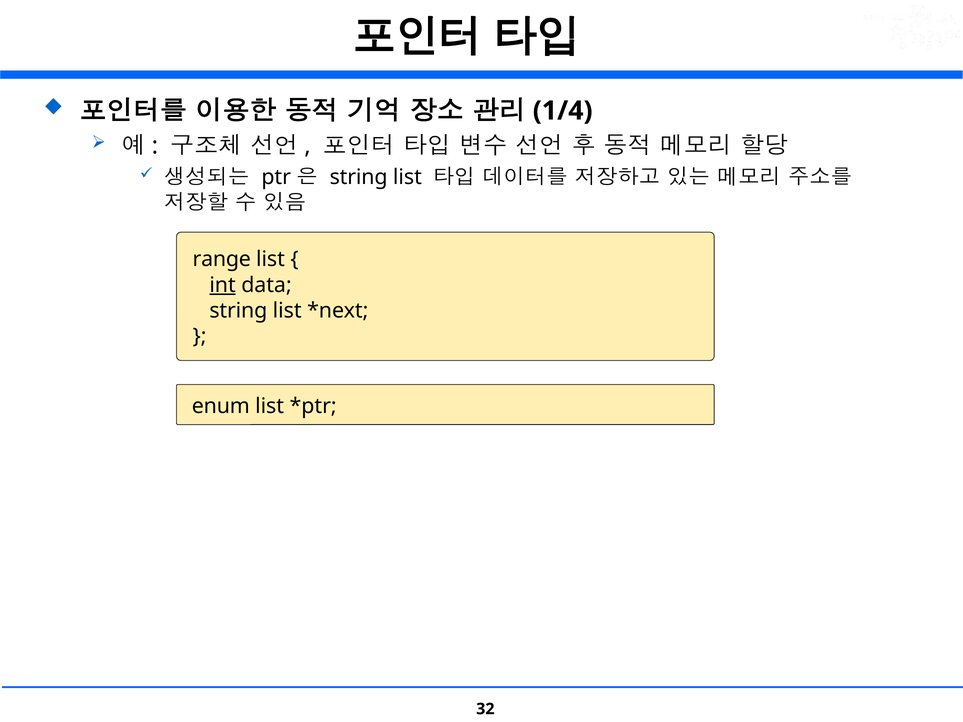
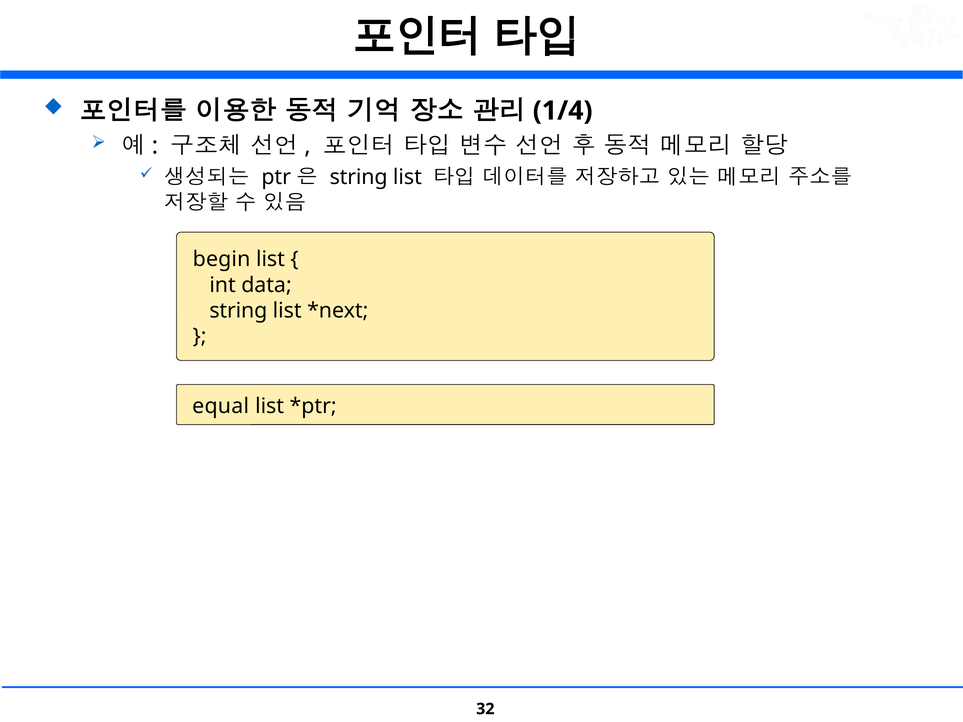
range: range -> begin (222, 259)
int underline: present -> none (223, 285)
enum: enum -> equal (221, 406)
